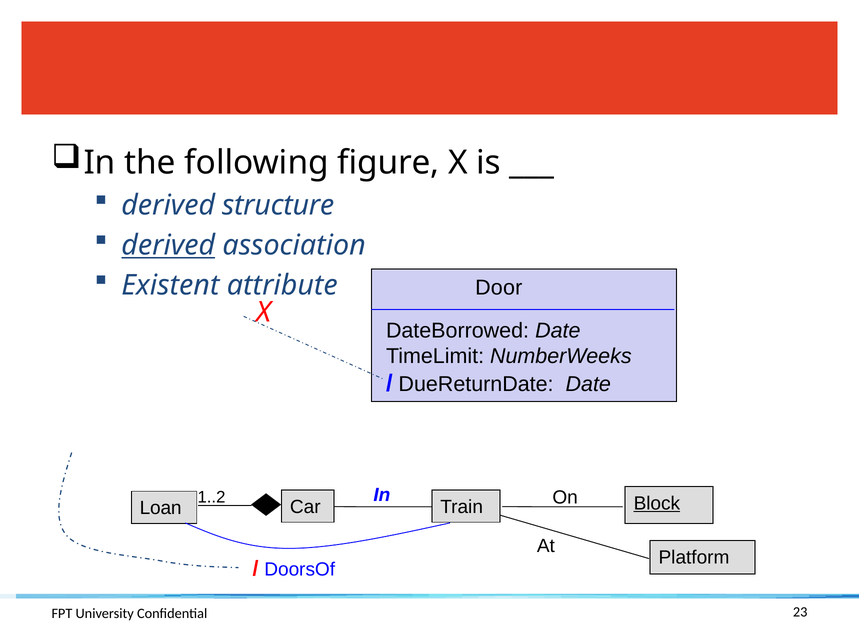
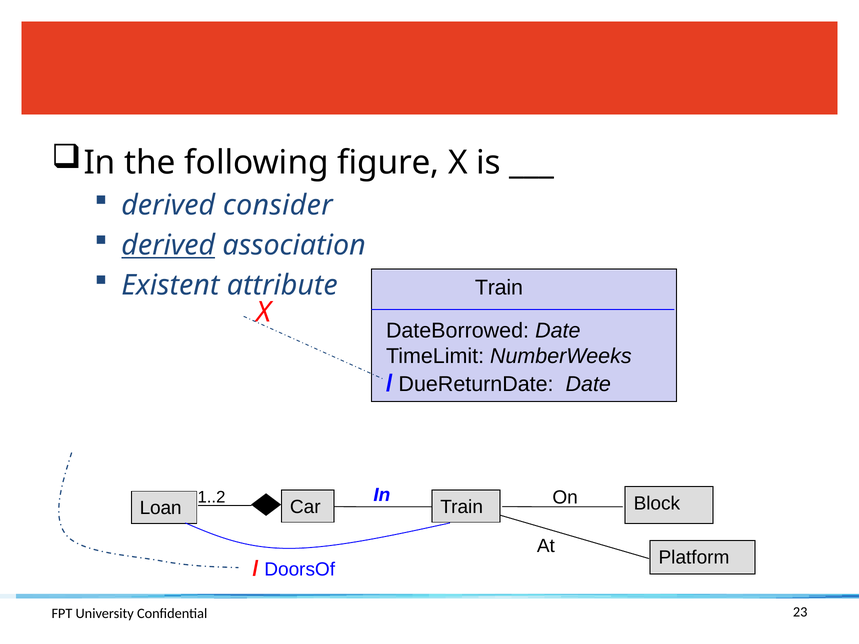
structure: structure -> consider (278, 205)
attribute Door: Door -> Train (499, 288)
Block underline: present -> none (657, 504)
